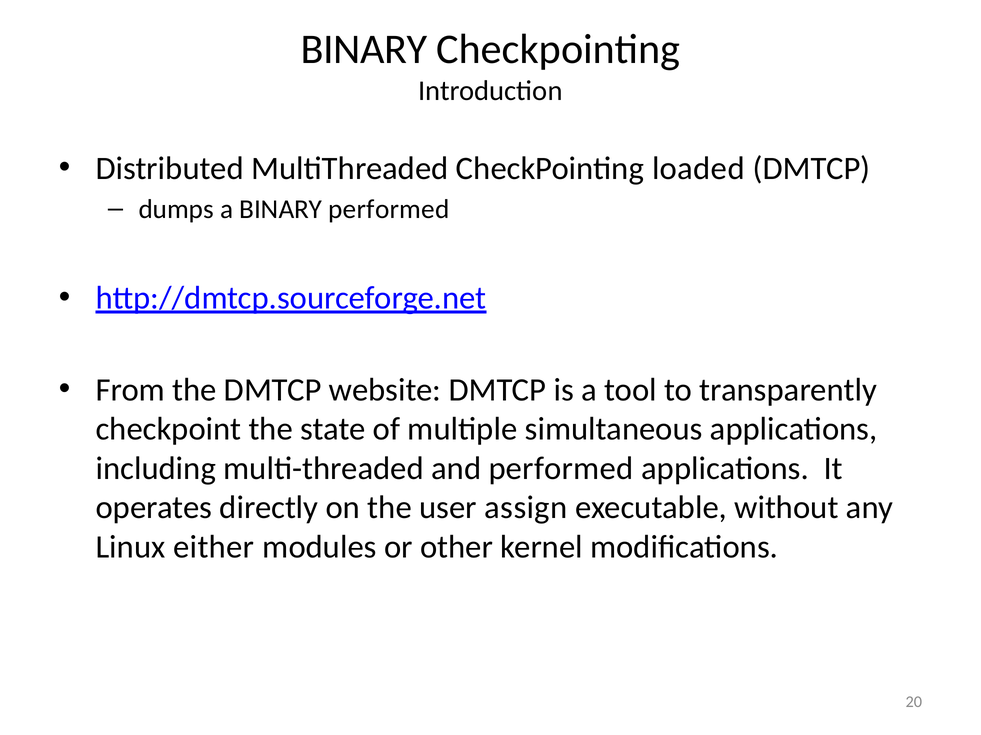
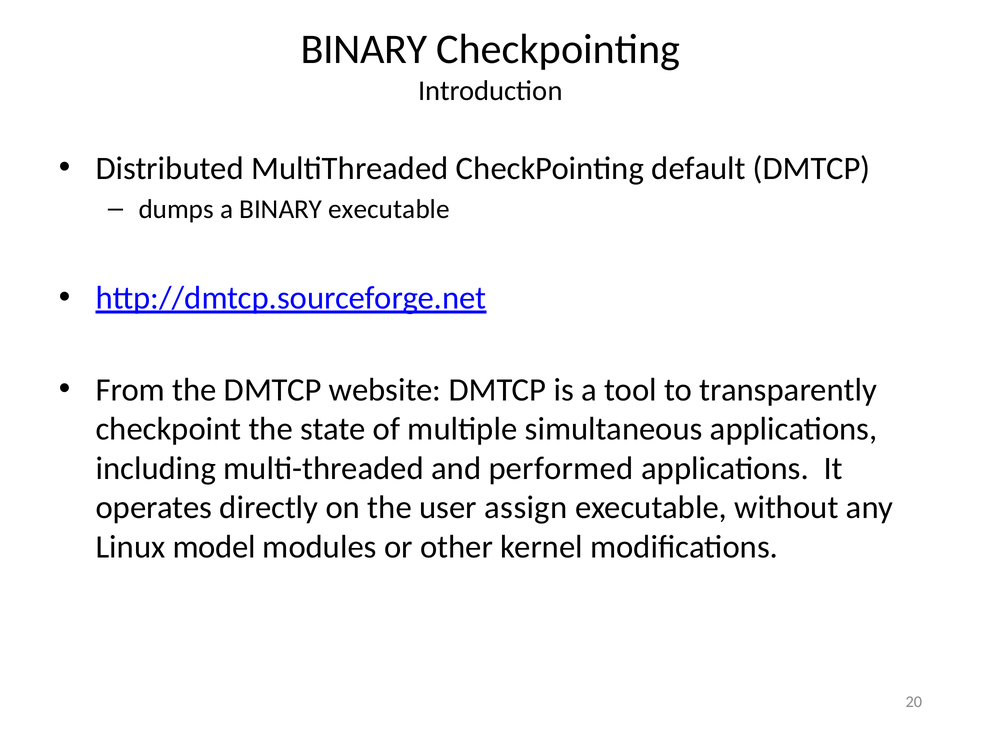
loaded: loaded -> default (699, 169)
BINARY performed: performed -> executable (389, 210)
either: either -> model (214, 547)
